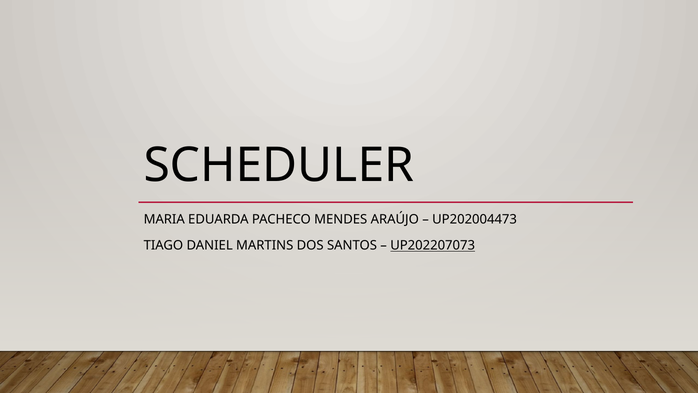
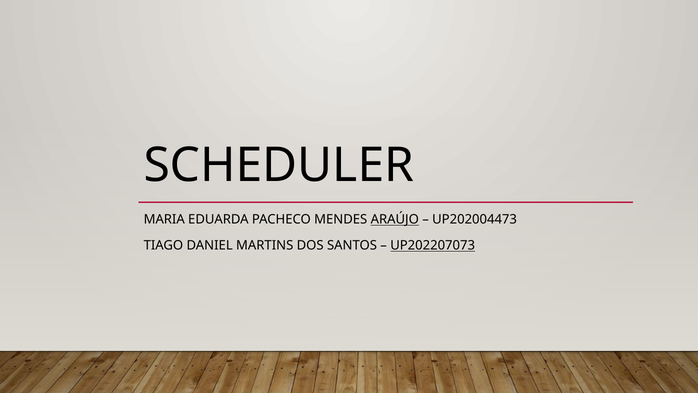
ARAÚJO underline: none -> present (395, 219)
